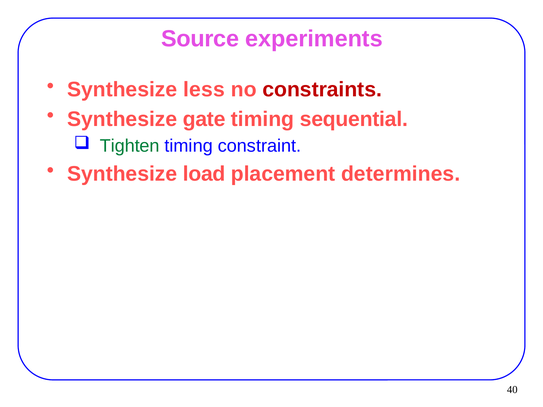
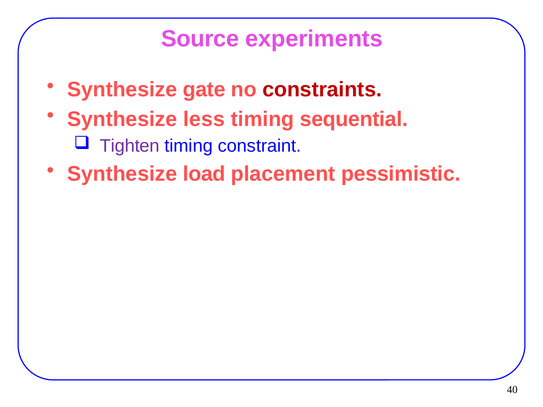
less: less -> gate (204, 90)
gate: gate -> less (204, 119)
Tighten colour: green -> purple (130, 146)
determines: determines -> pessimistic (401, 174)
